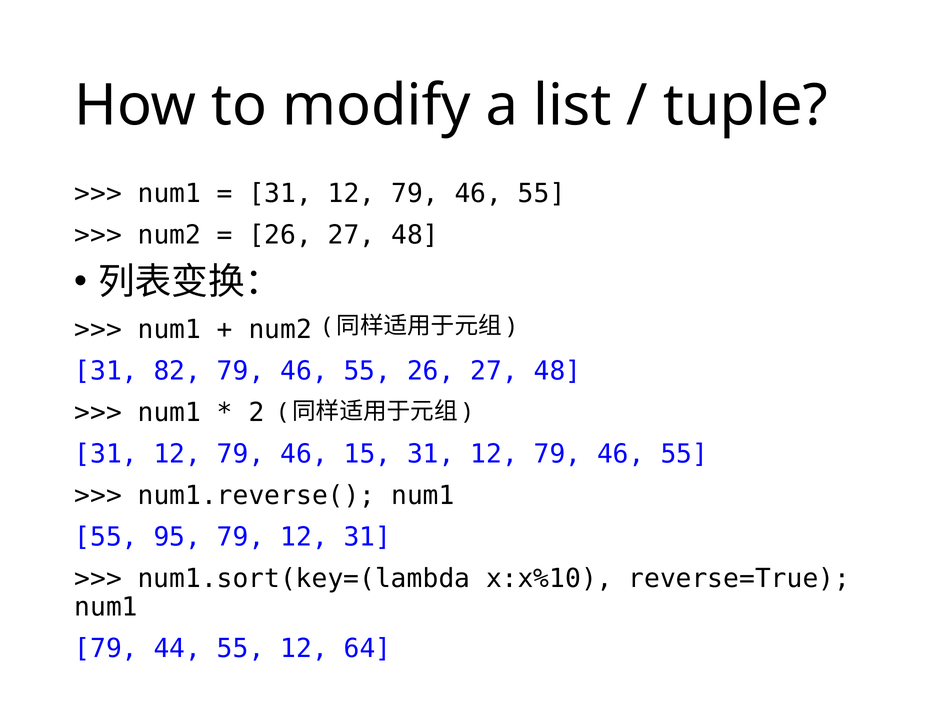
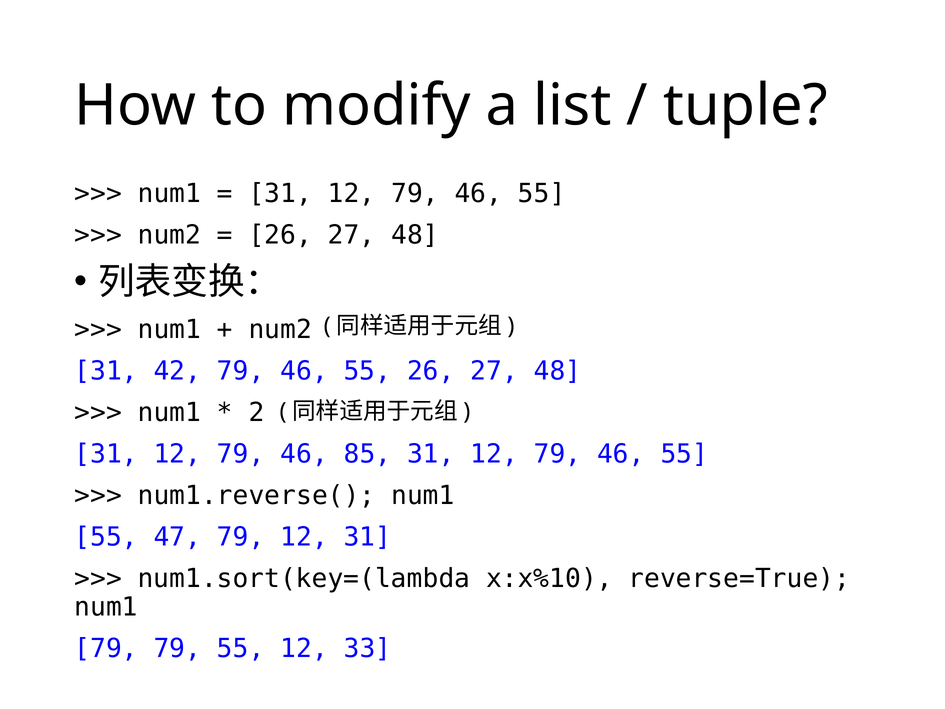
82: 82 -> 42 (177, 371)
15: 15 -> 85 (367, 454)
95: 95 -> 47 (177, 537)
79 44: 44 -> 79 (177, 648)
64: 64 -> 33 (367, 648)
